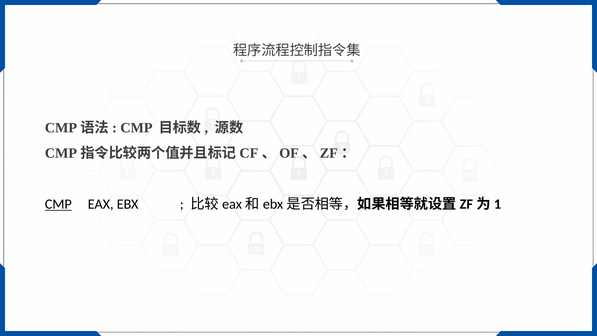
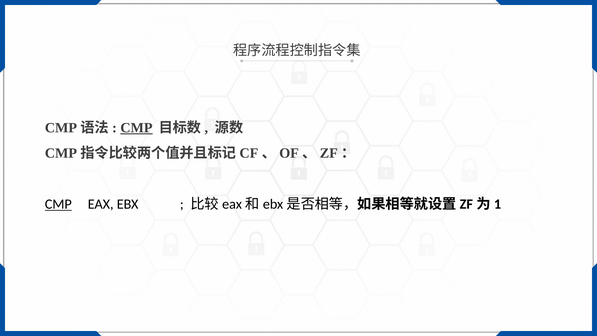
CMP underline: none -> present (136, 128)
